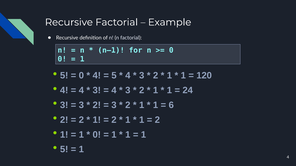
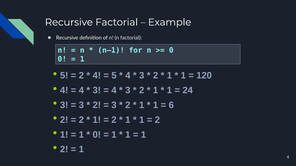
0: 0 -> 2 (81, 76)
5: 5 -> 2 (64, 150)
